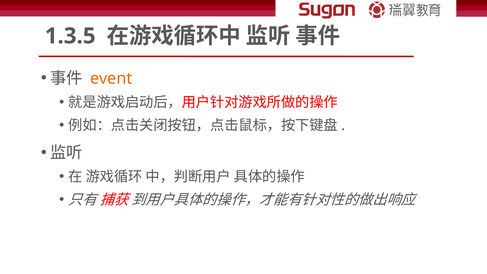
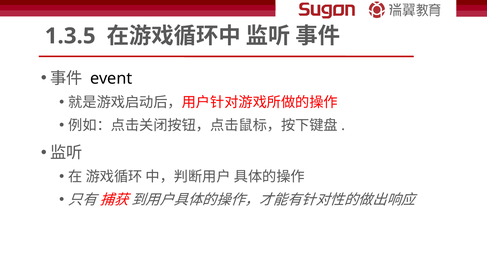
event colour: orange -> black (111, 78)
